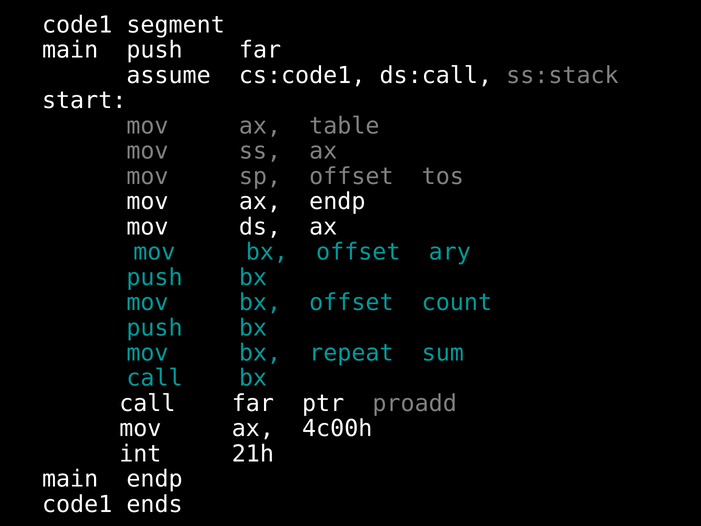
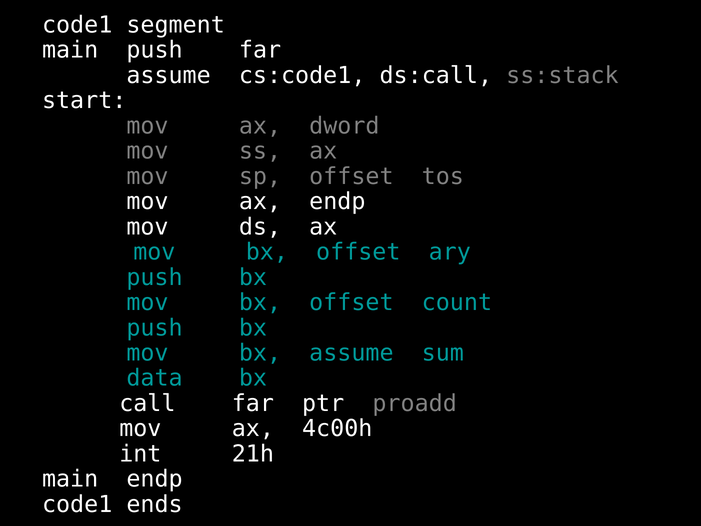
table: table -> dword (344, 126)
bx repeat: repeat -> assume (351, 353)
call: call -> data (155, 378)
